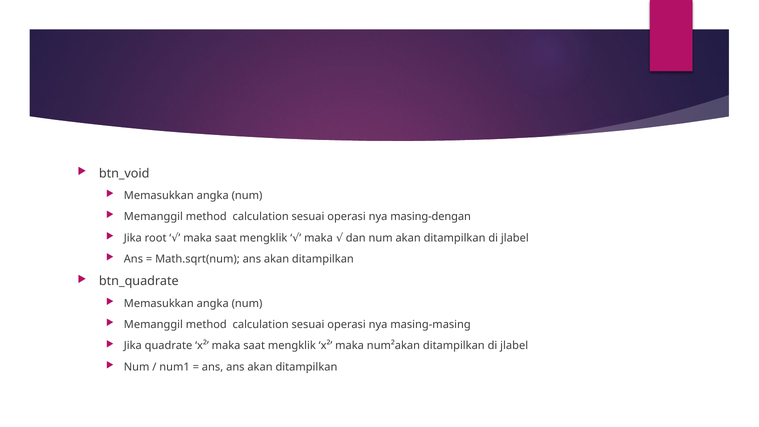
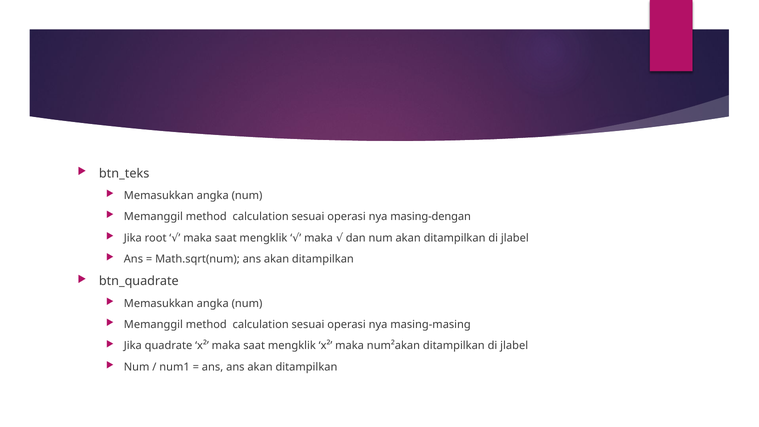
btn_void: btn_void -> btn_teks (124, 173)
